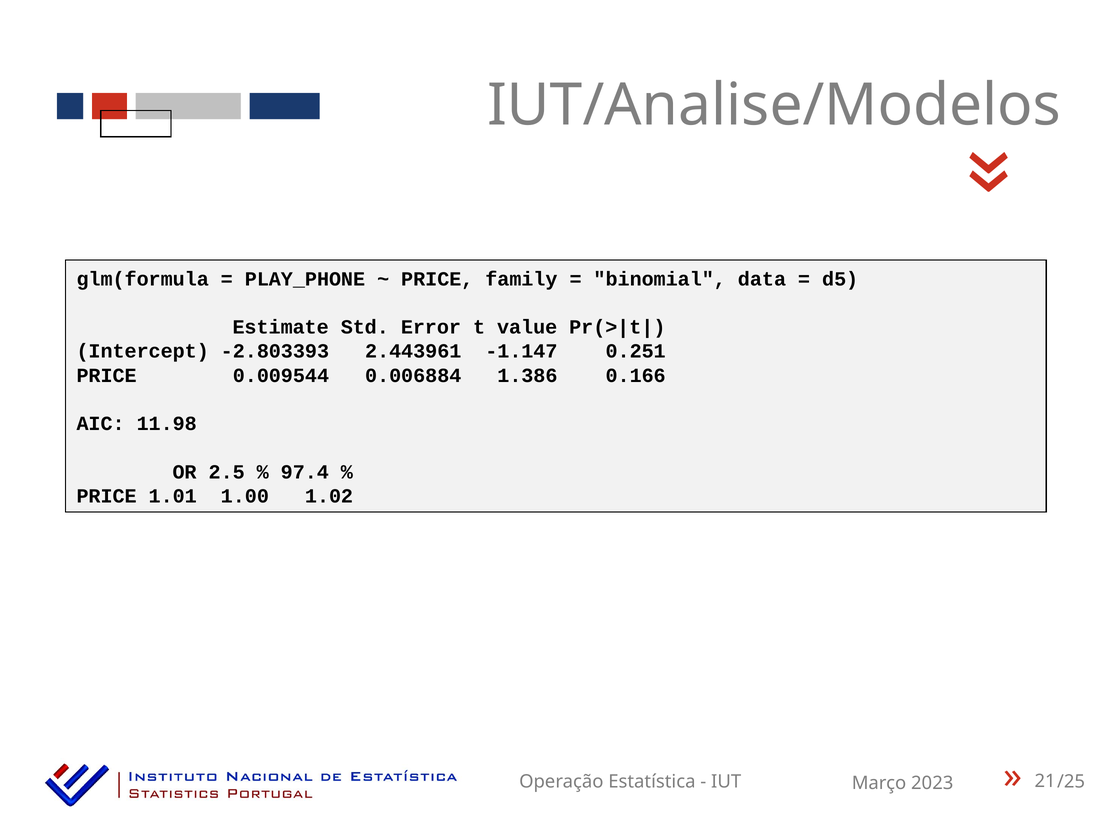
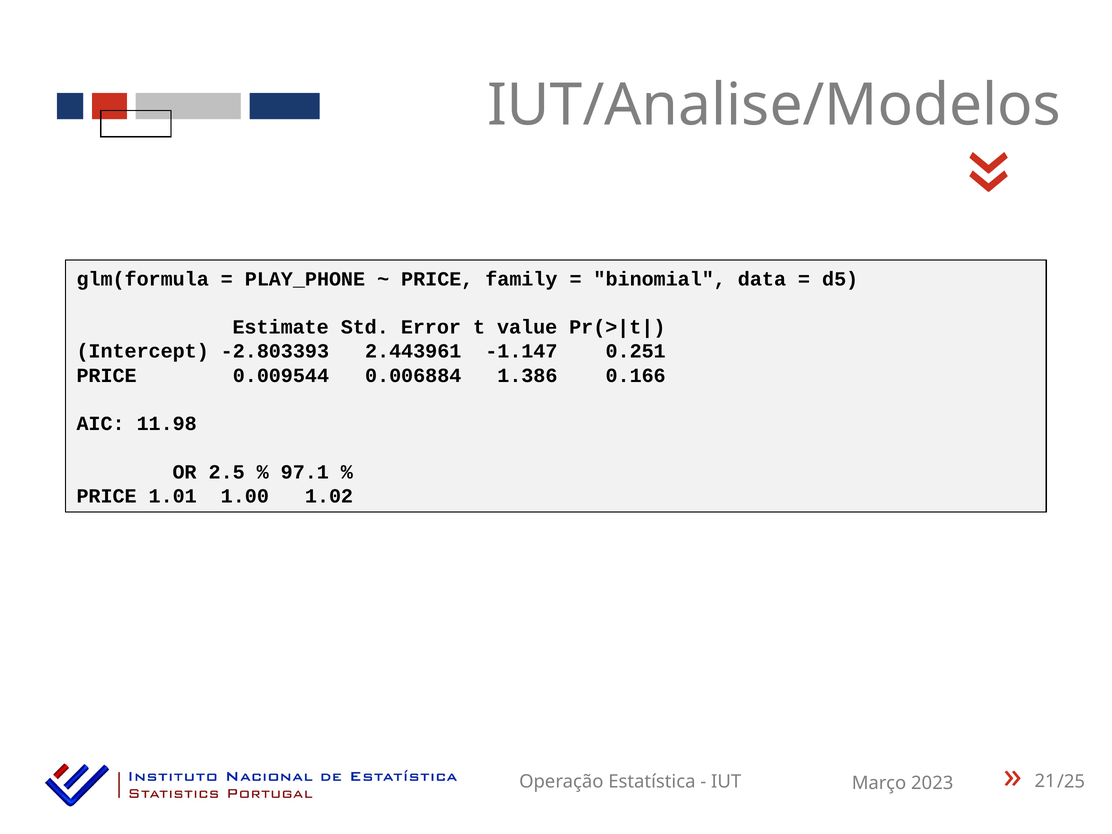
97.4: 97.4 -> 97.1 (305, 472)
